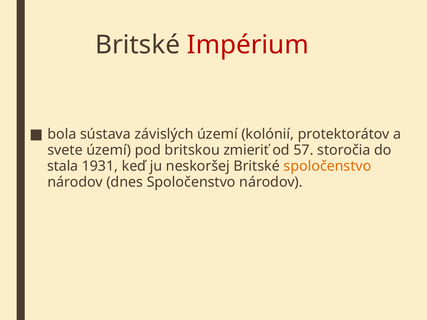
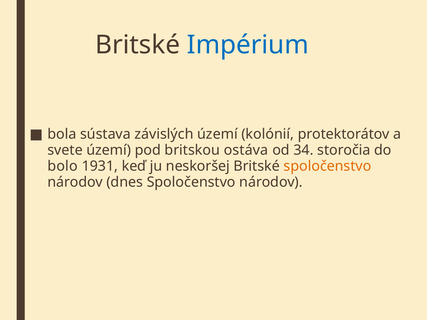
Impérium colour: red -> blue (248, 45)
zmieriť: zmieriť -> ostáva (246, 150)
57: 57 -> 34 (303, 150)
stala: stala -> bolo (63, 166)
